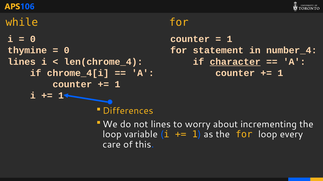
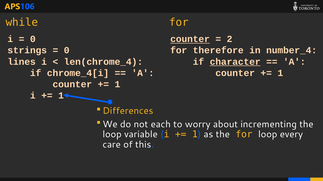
counter underline: none -> present (190, 39)
1: 1 -> 2 (230, 39)
thymine: thymine -> strings (27, 51)
statement: statement -> therefore (218, 51)
not lines: lines -> each (161, 125)
